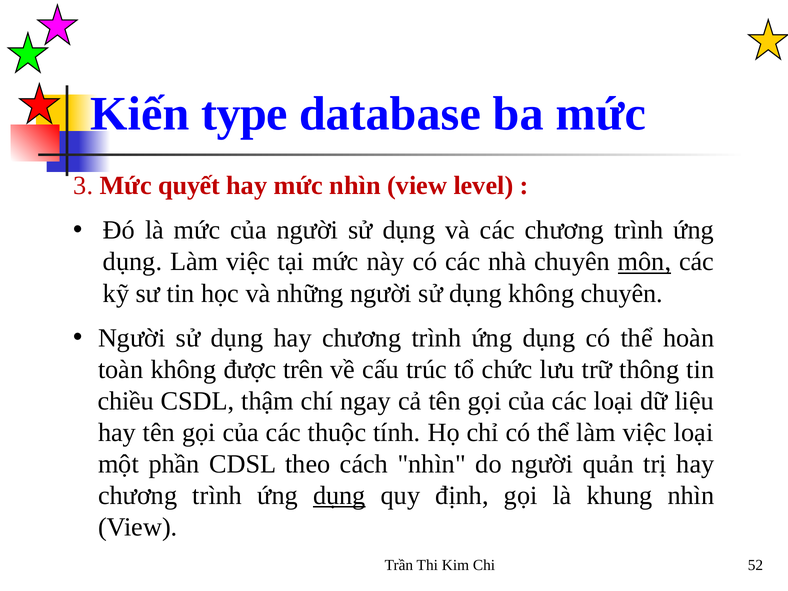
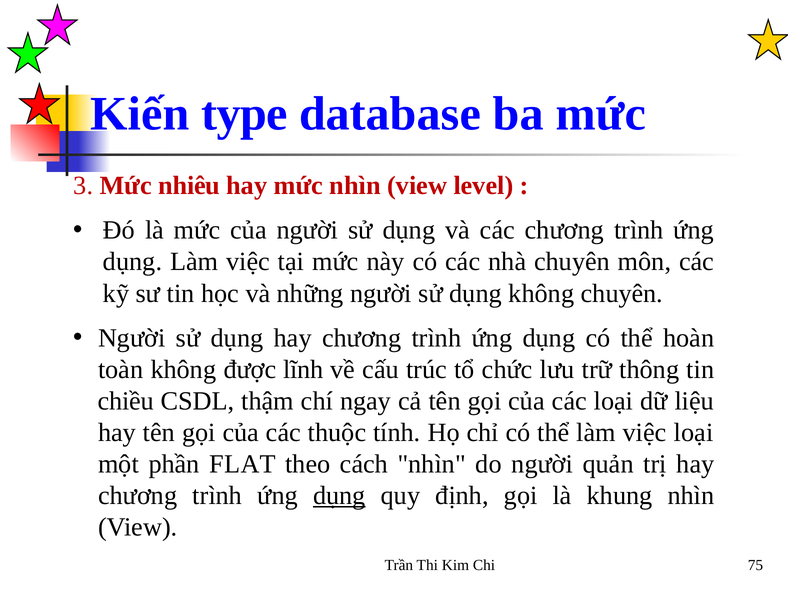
quyết: quyết -> nhiêu (189, 186)
môn underline: present -> none (645, 262)
trên: trên -> lĩnh (303, 370)
CDSL: CDSL -> FLAT (243, 464)
52: 52 -> 75 (755, 565)
